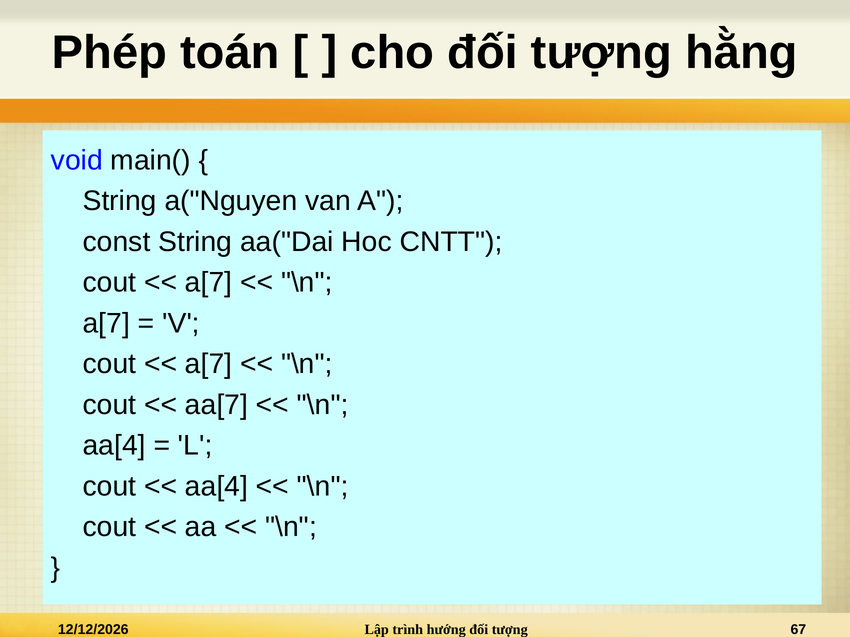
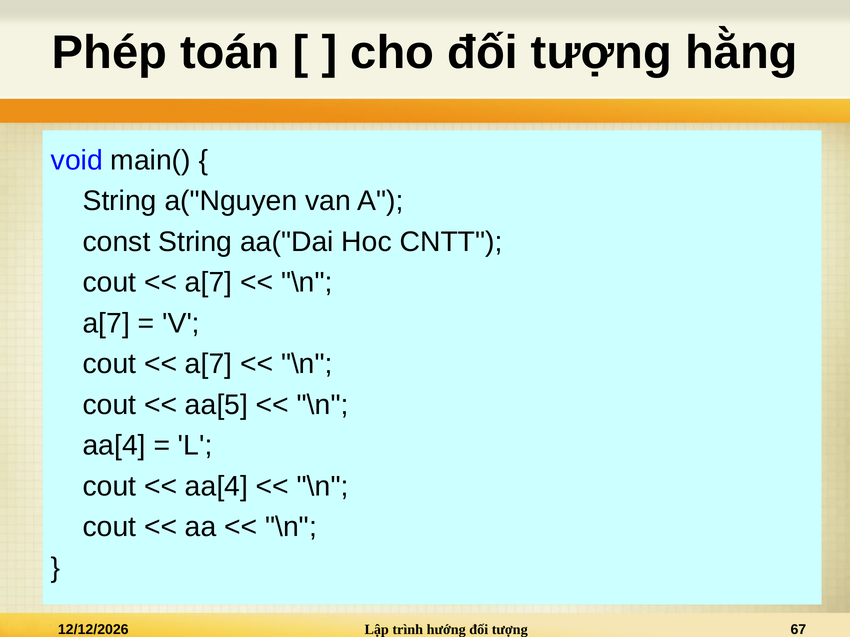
aa[7: aa[7 -> aa[5 (217, 405)
